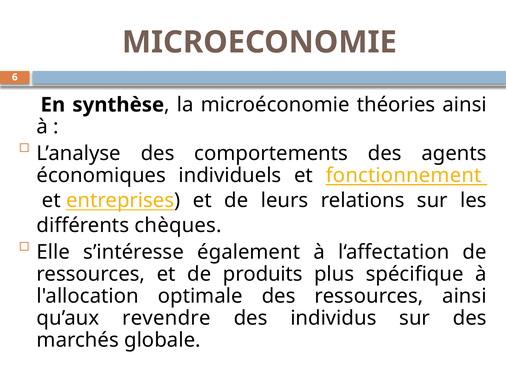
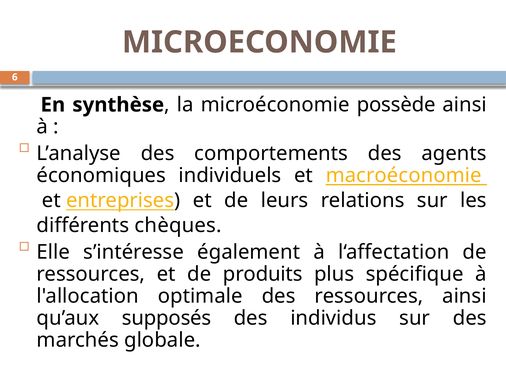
théories: théories -> possède (396, 105)
fonctionnement: fonctionnement -> macroéconomie (404, 175)
revendre: revendre -> supposés (167, 318)
